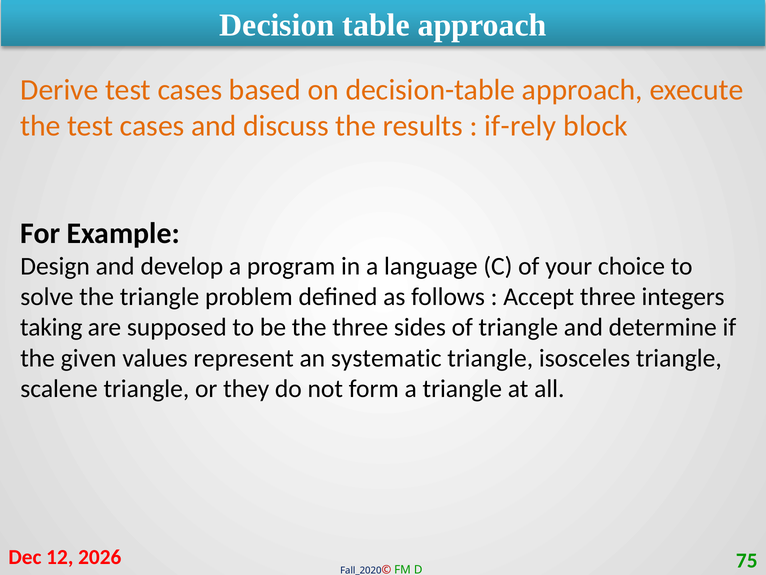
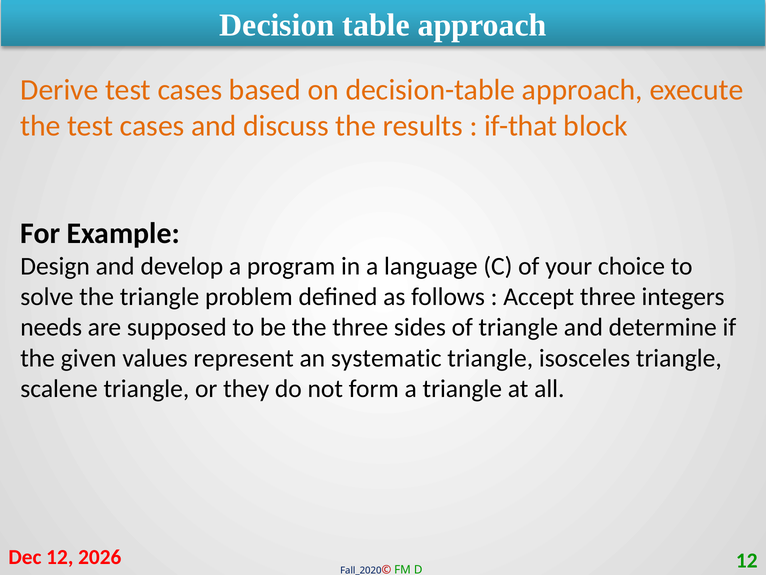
if-rely: if-rely -> if-that (521, 126)
taking: taking -> needs (51, 327)
75: 75 -> 12 (747, 560)
